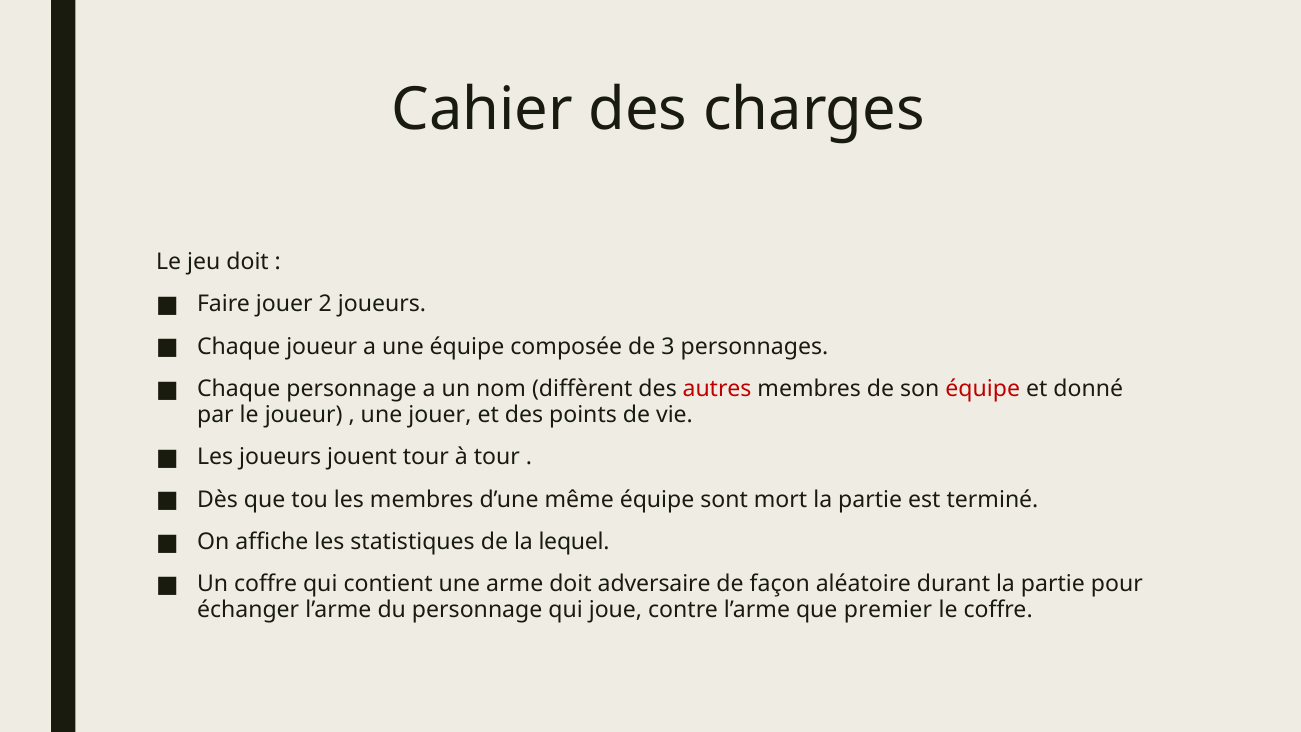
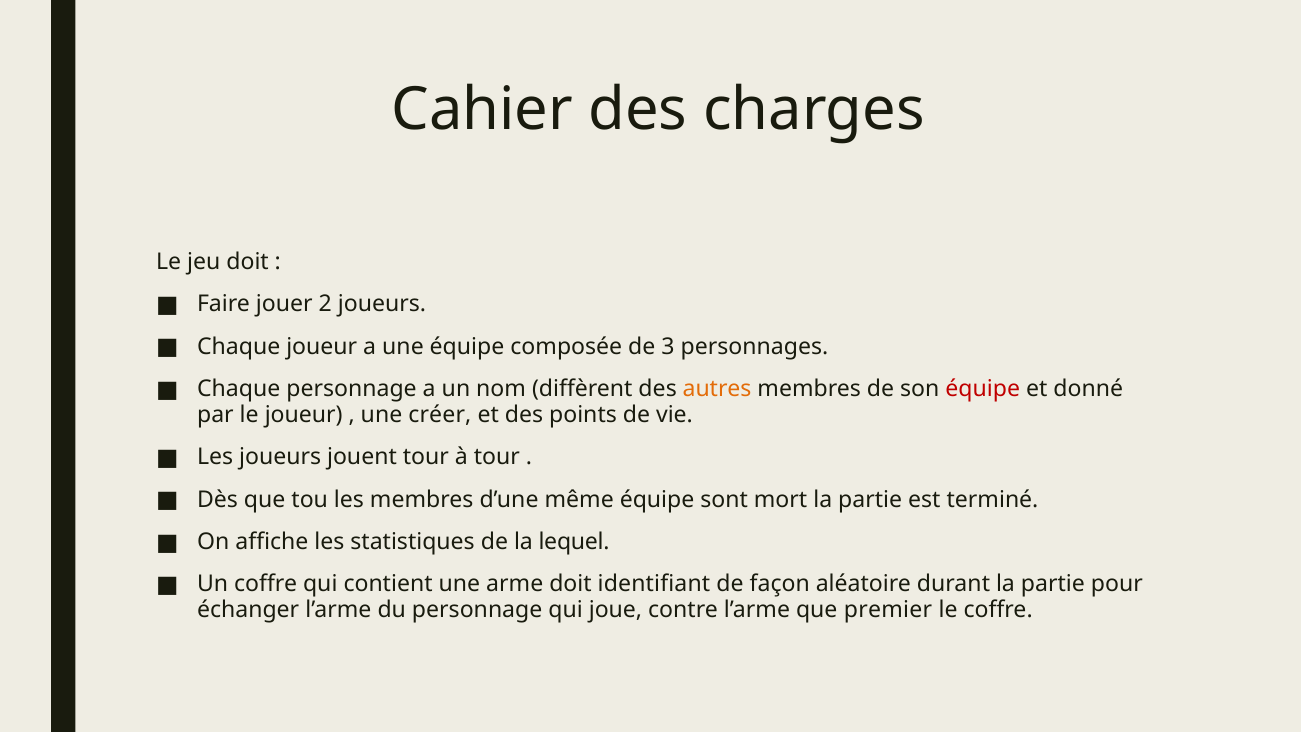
autres colour: red -> orange (717, 389)
une jouer: jouer -> créer (440, 415)
adversaire: adversaire -> identifiant (654, 584)
